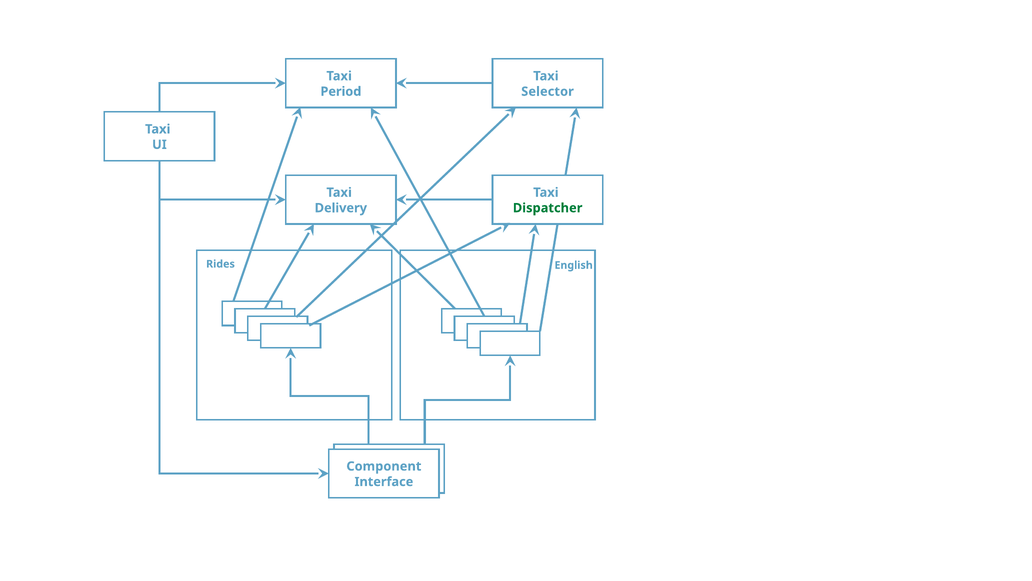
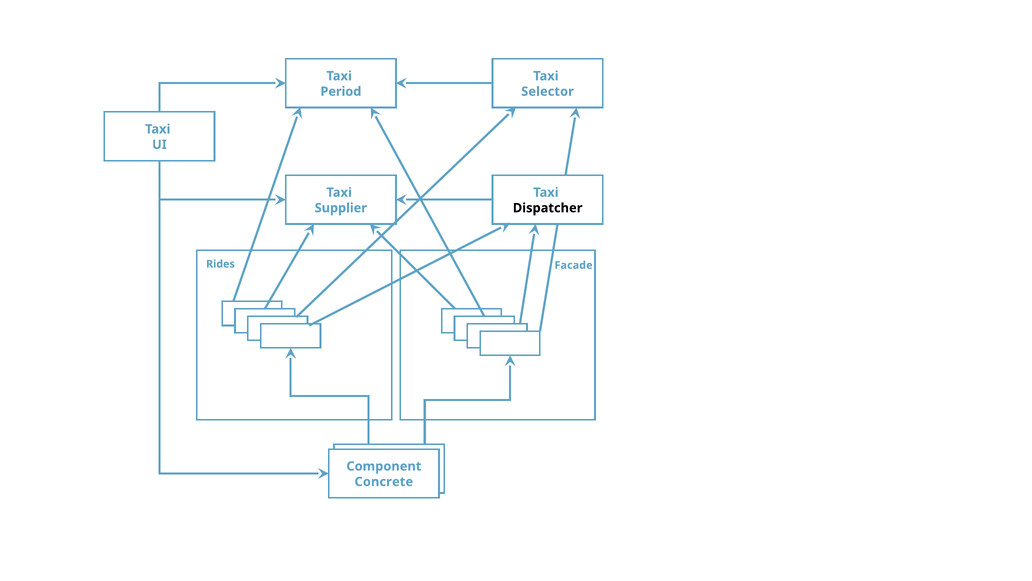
Delivery: Delivery -> Supplier (341, 208)
Dispatcher colour: green -> black (548, 208)
English: English -> Facade (574, 265)
Interface: Interface -> Concrete (384, 481)
